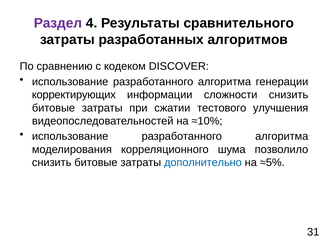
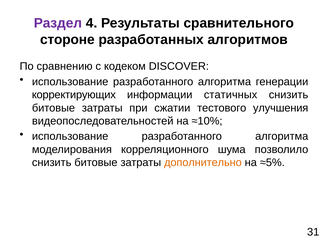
затраты: затраты -> стороне (67, 40)
сложности: сложности -> статичных (231, 95)
дополнительно colour: blue -> orange (203, 163)
